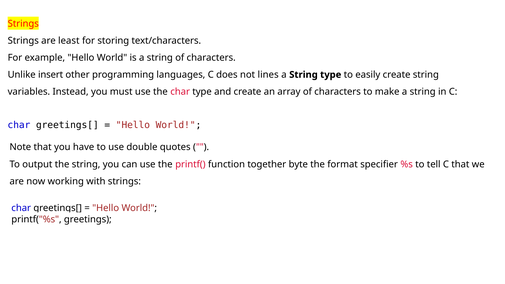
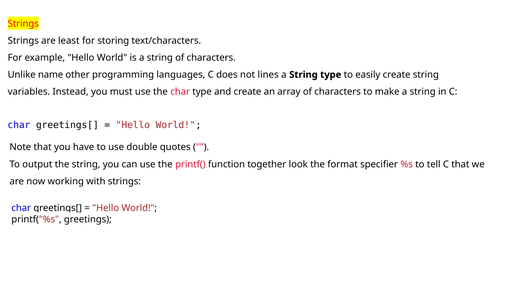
insert: insert -> name (51, 75)
byte: byte -> look (298, 164)
